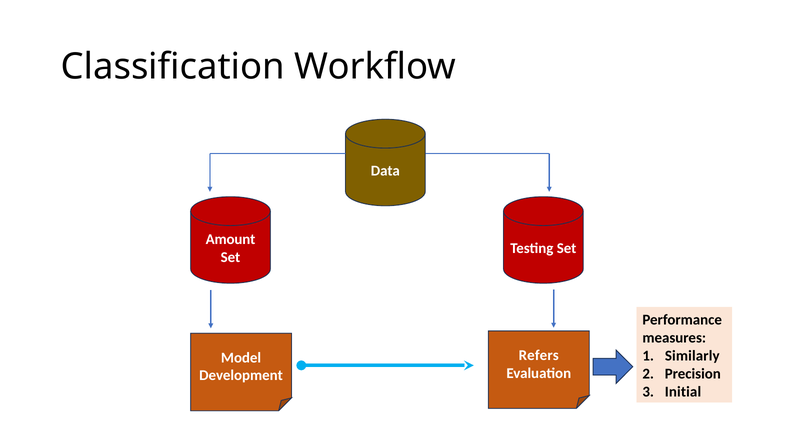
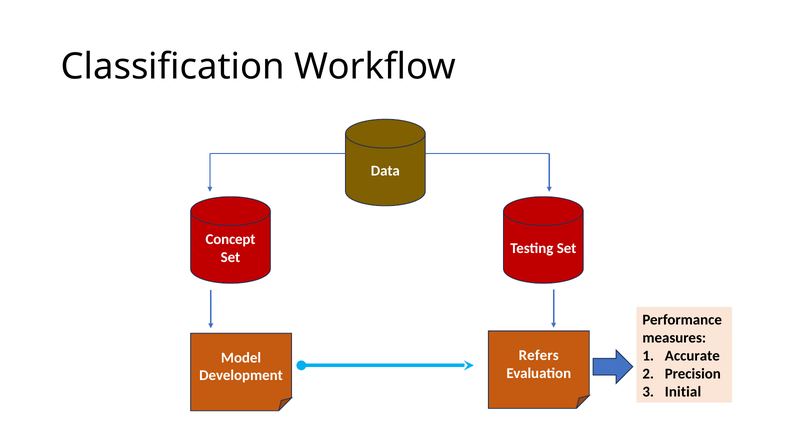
Amount: Amount -> Concept (231, 239)
Similarly: Similarly -> Accurate (692, 356)
